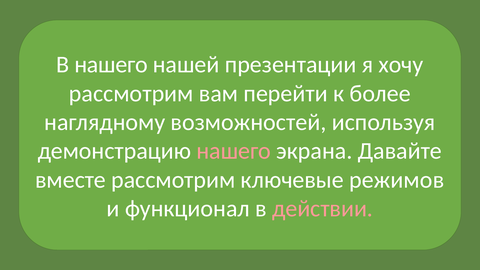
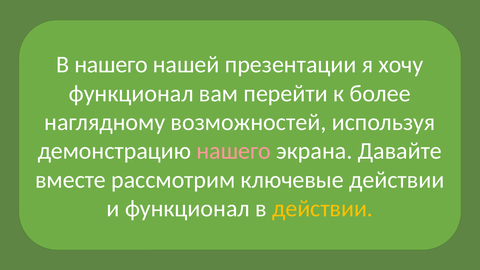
рассмотрим: рассмотрим -> функционал (131, 93)
ключевые режимов: режимов -> действии (397, 180)
действии colour: pink -> yellow (323, 209)
